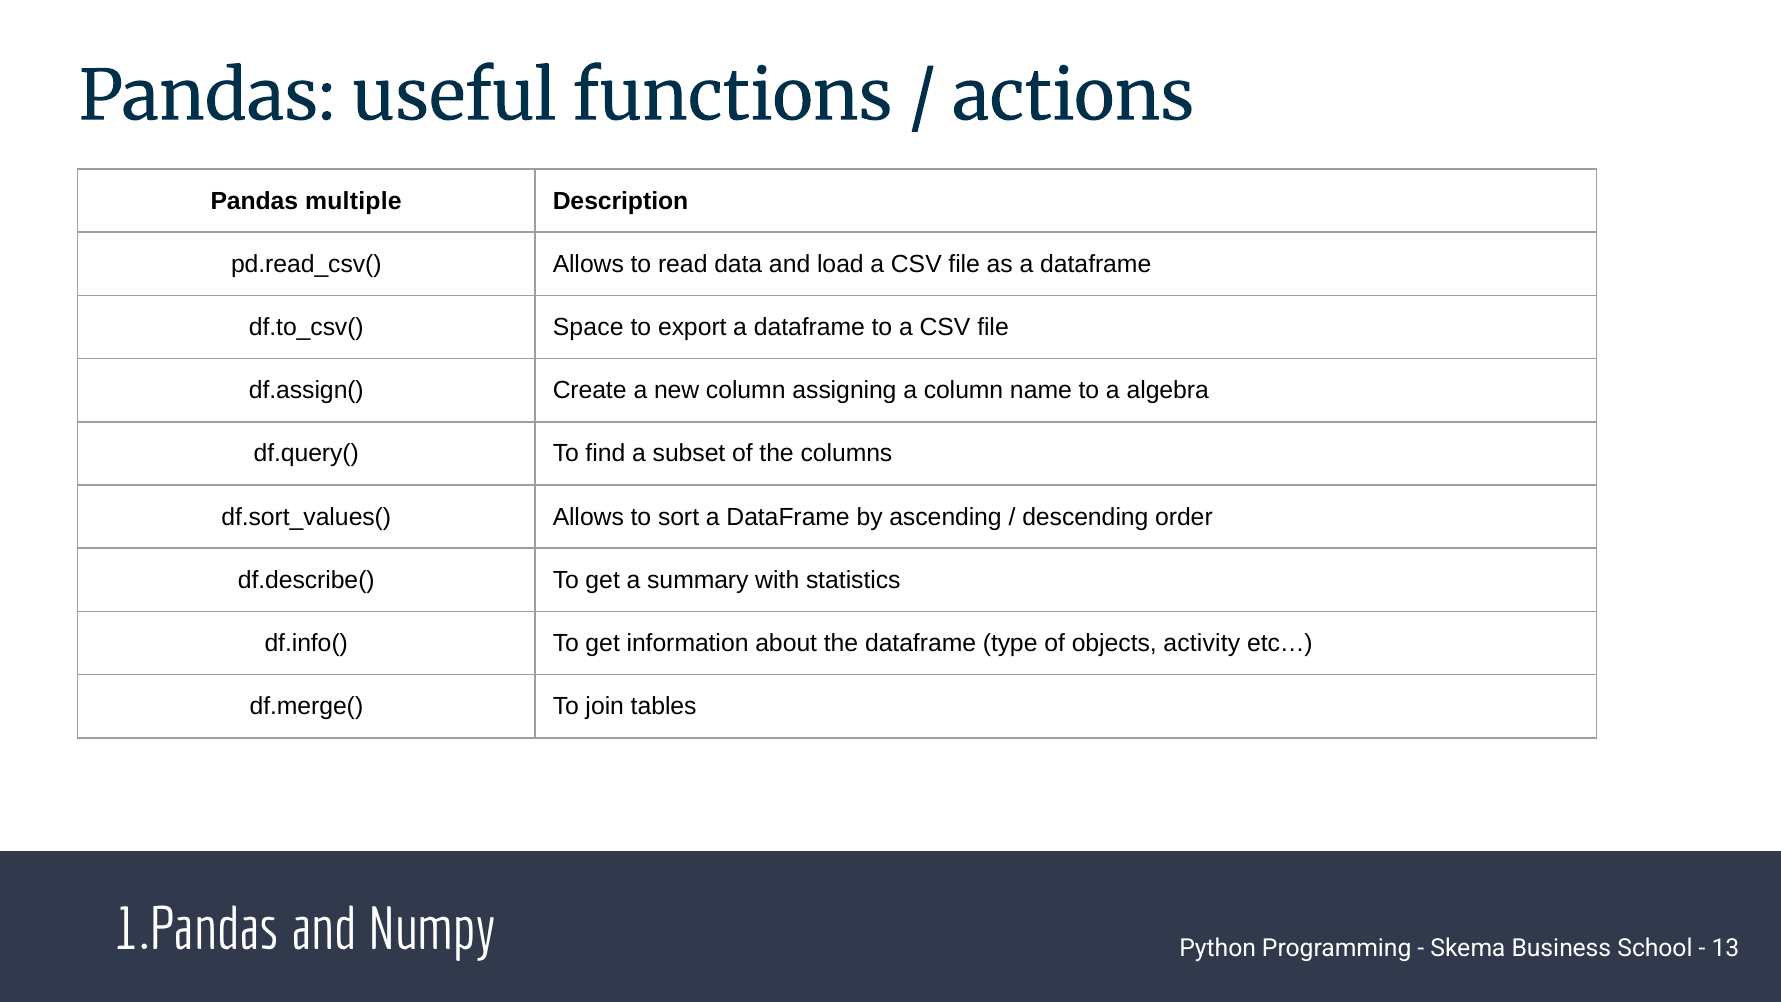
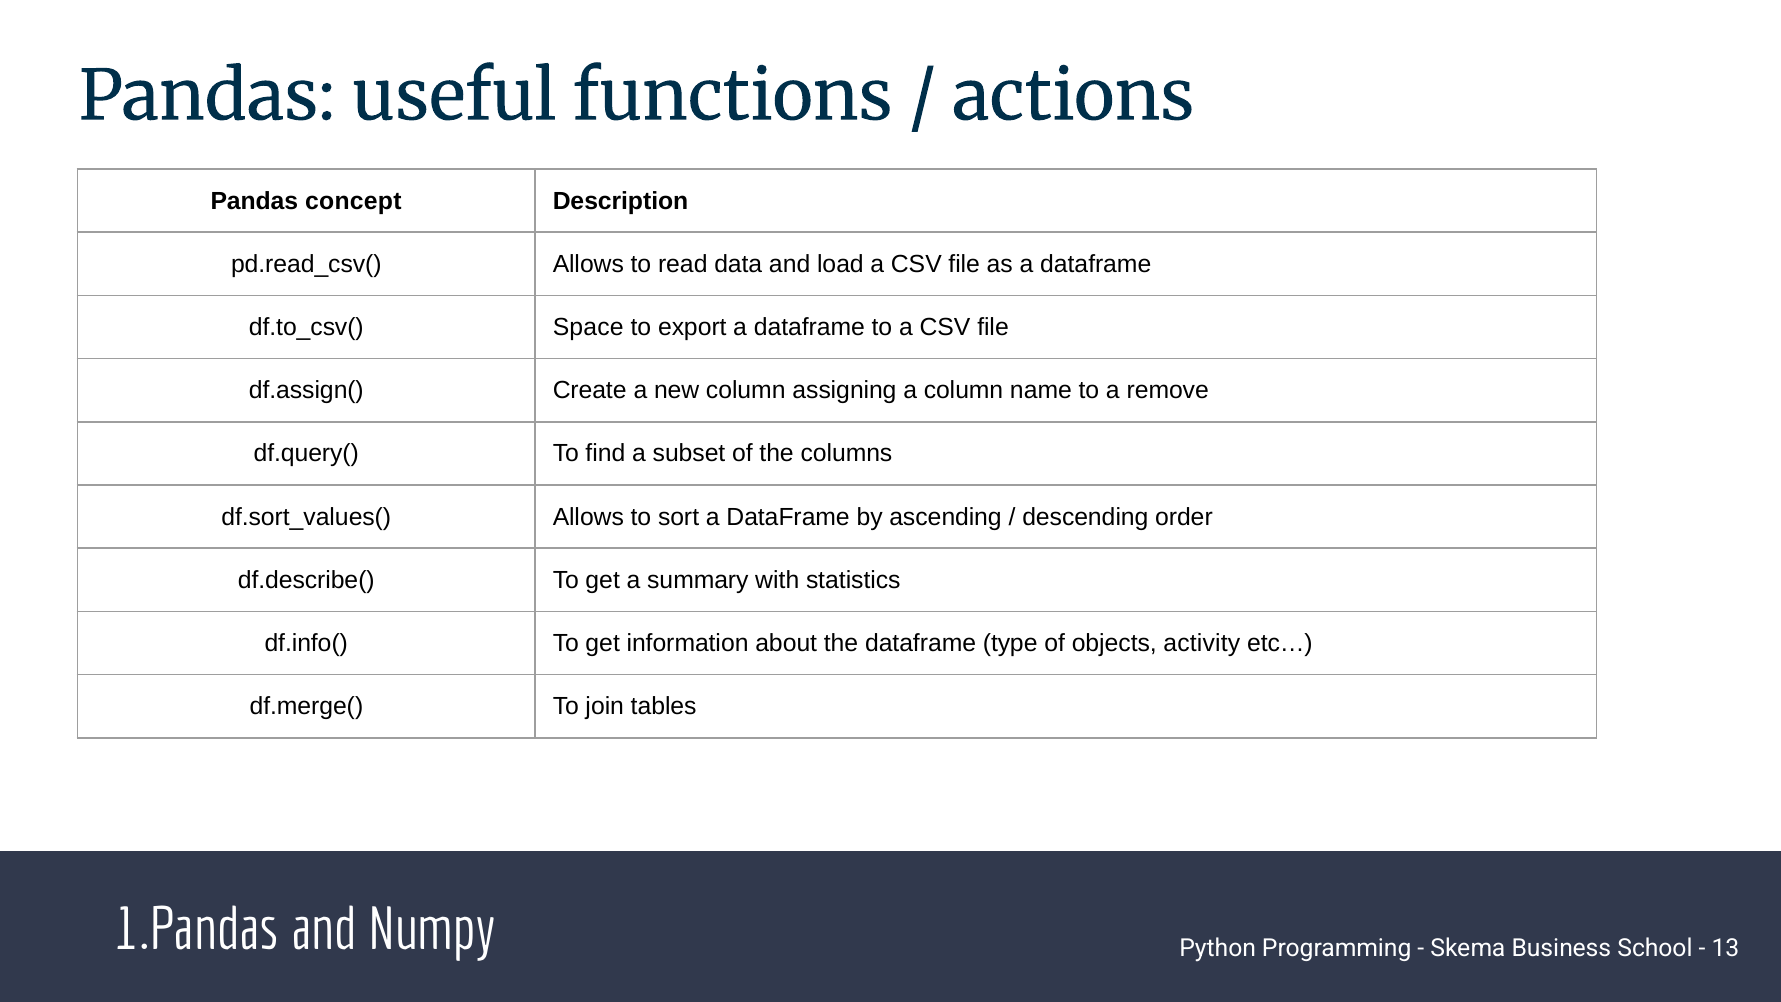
multiple: multiple -> concept (353, 201)
algebra: algebra -> remove (1168, 390)
